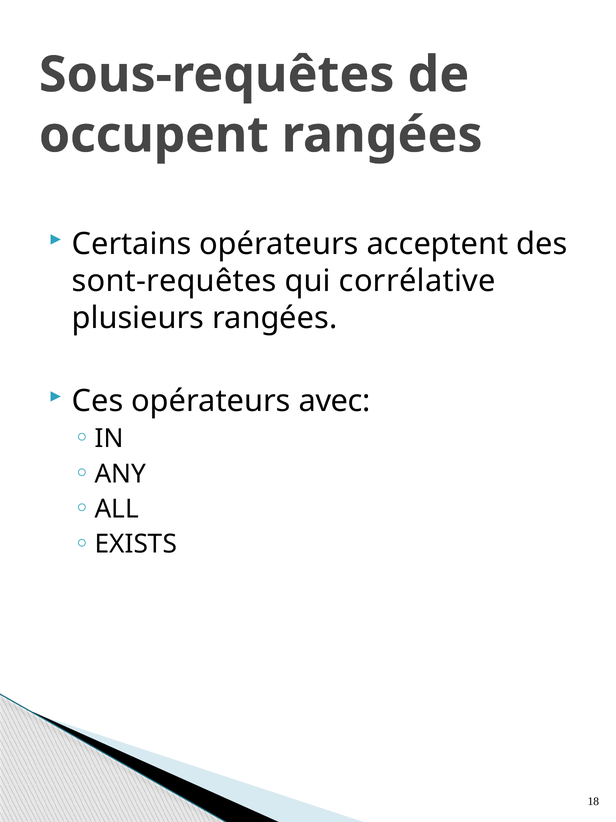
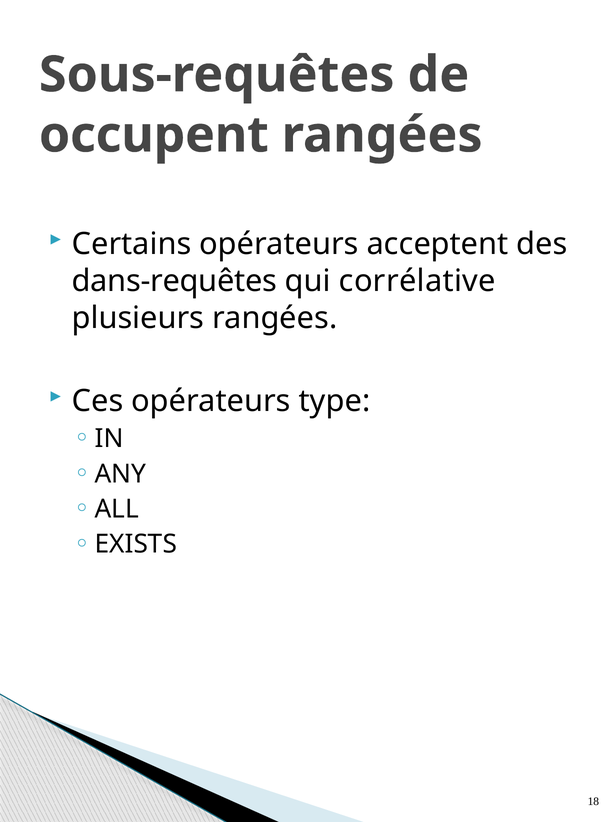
sont-requêtes: sont-requêtes -> dans-requêtes (174, 281)
avec: avec -> type (334, 401)
